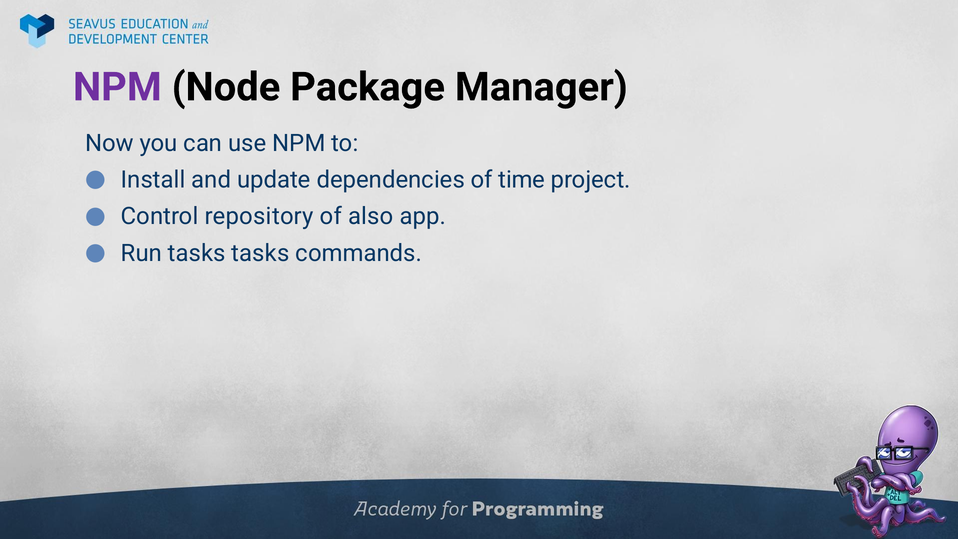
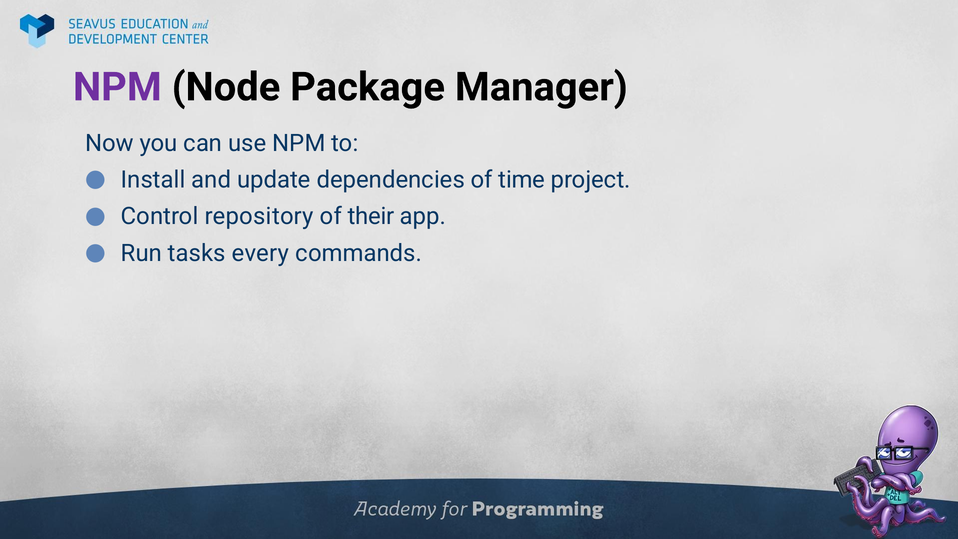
also: also -> their (371, 217)
tasks tasks: tasks -> every (260, 253)
